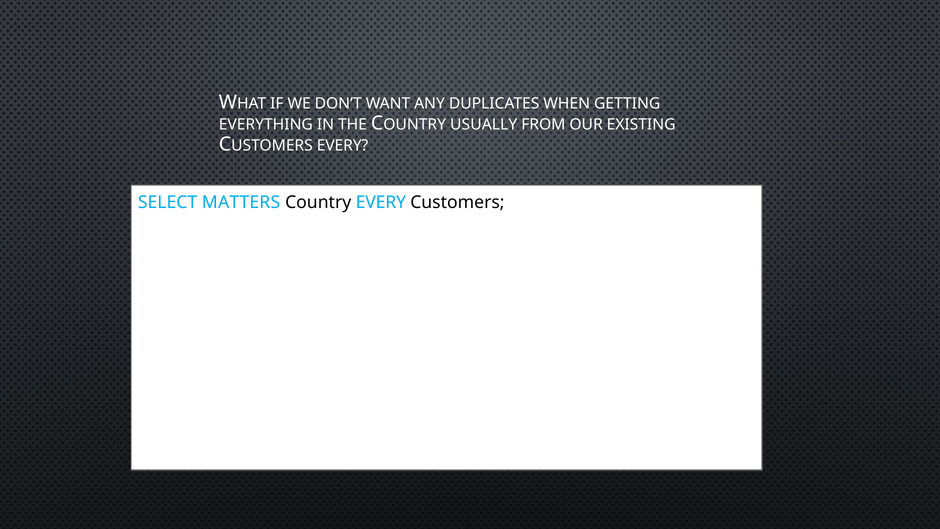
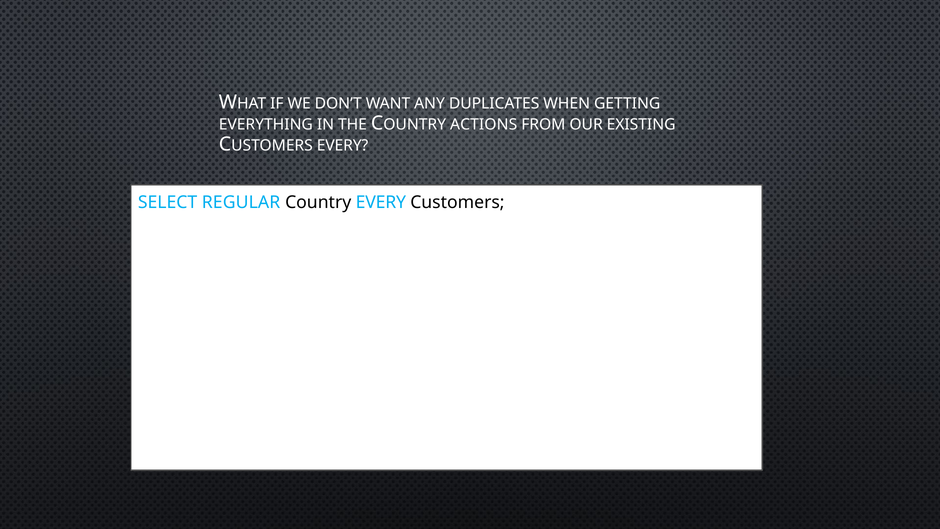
USUALLY: USUALLY -> ACTIONS (484, 124)
MATTERS: MATTERS -> REGULAR (241, 202)
